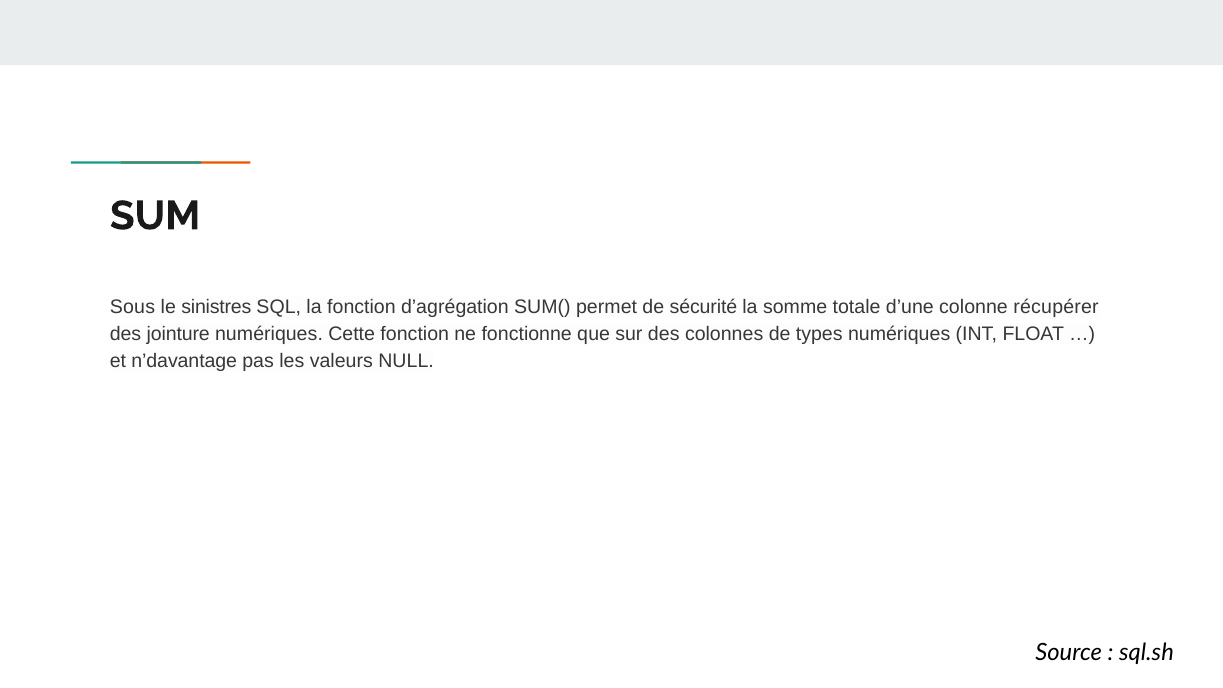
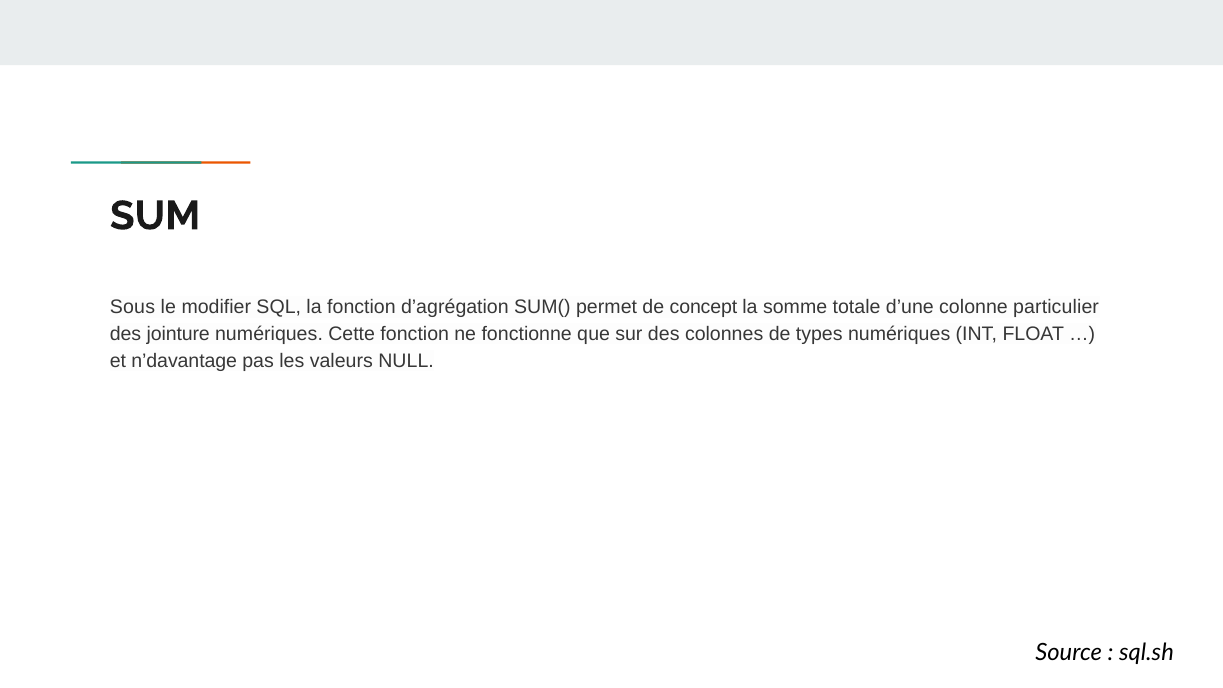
sinistres: sinistres -> modifier (216, 307)
sécurité: sécurité -> concept (703, 307)
récupérer: récupérer -> particulier (1056, 307)
